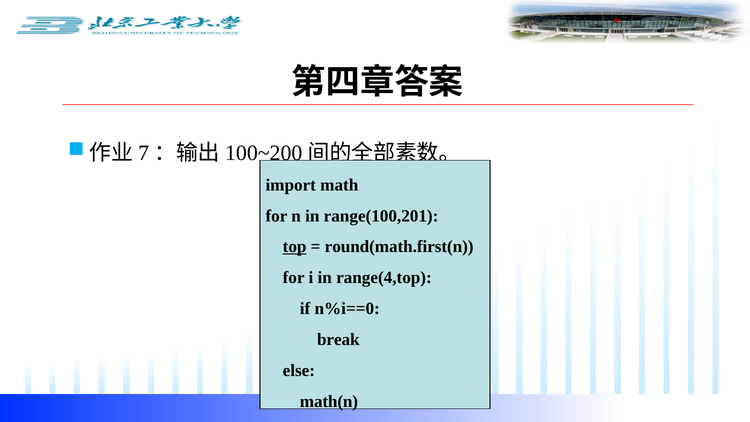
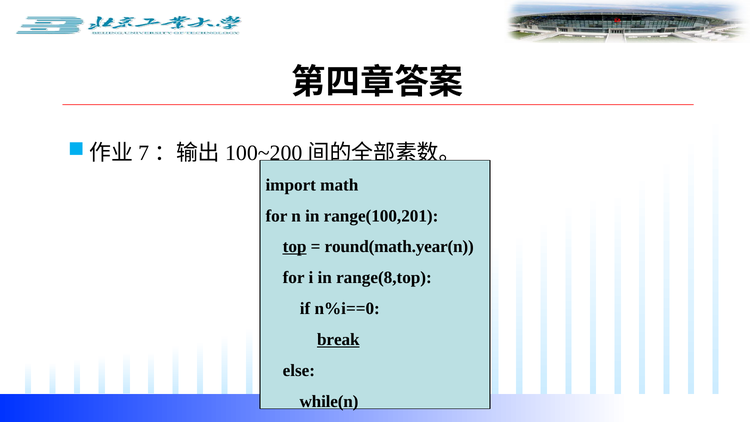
round(math.first(n: round(math.first(n -> round(math.year(n (399, 247)
range(4,top: range(4,top -> range(8,top (384, 278)
break underline: none -> present (338, 339)
math(n: math(n -> while(n (329, 401)
